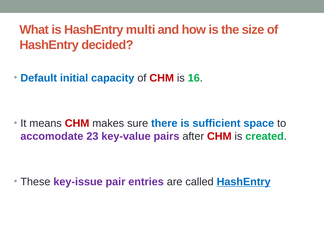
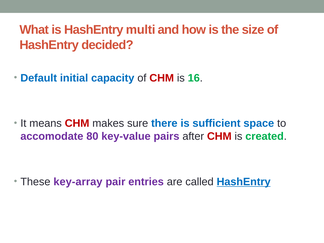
23: 23 -> 80 (92, 136)
key-issue: key-issue -> key-array (78, 182)
